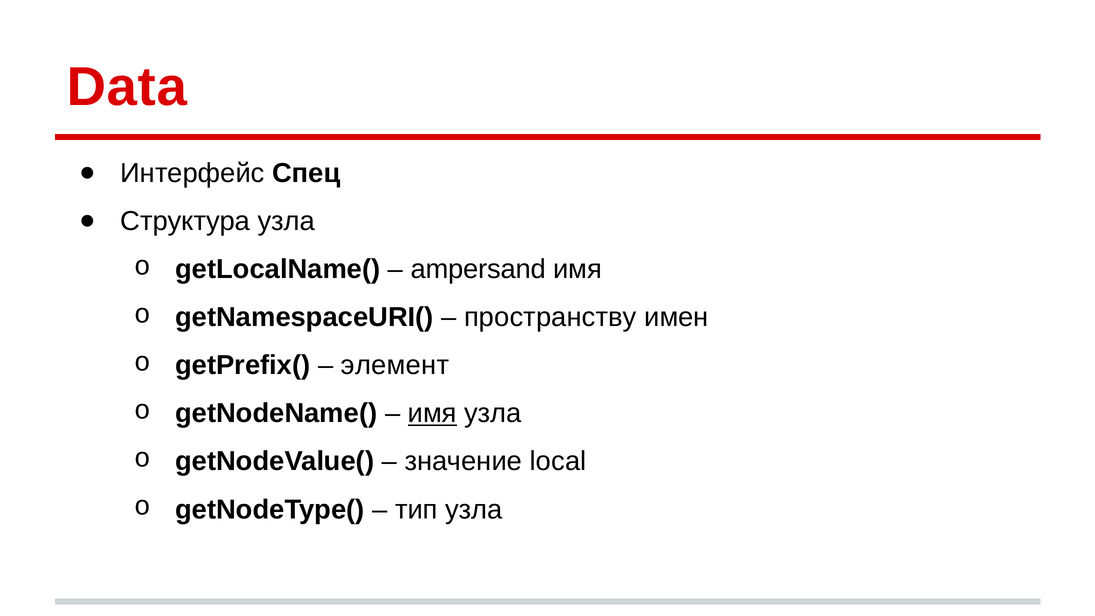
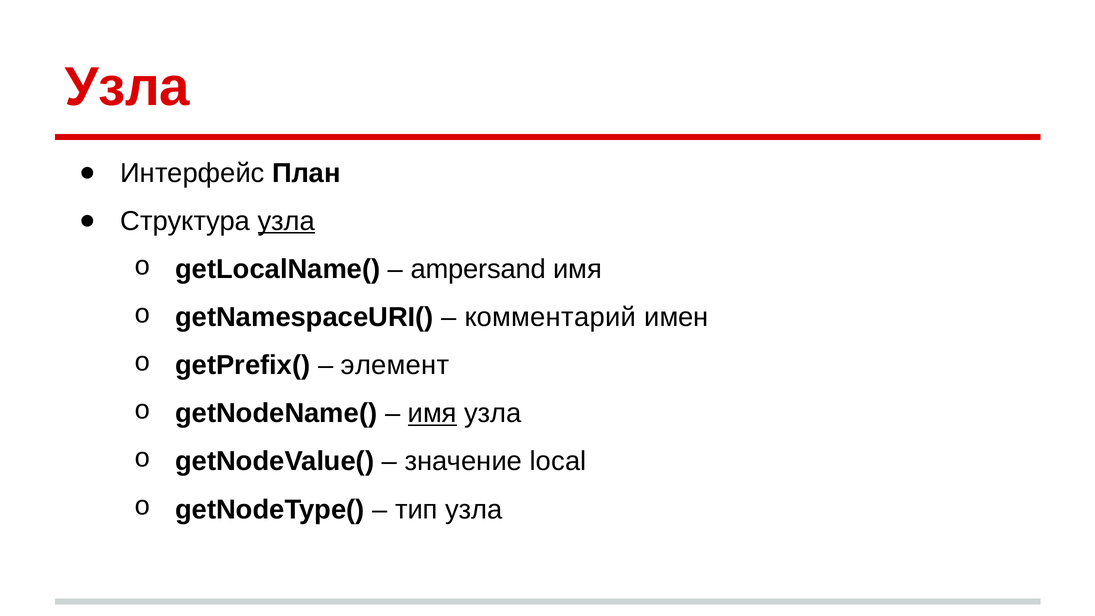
Data: Data -> Узла (127, 87)
Спец: Спец -> План (306, 173)
узла underline: none -> present (286, 221)
пространству: пространству -> комментарий (550, 317)
